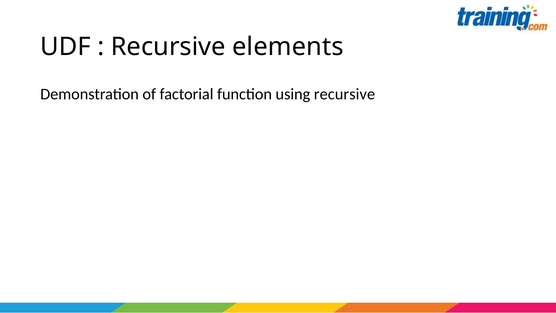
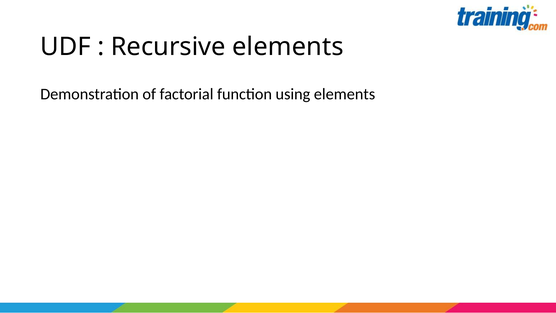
using recursive: recursive -> elements (345, 94)
